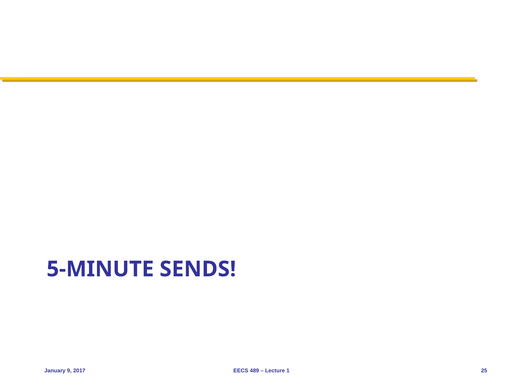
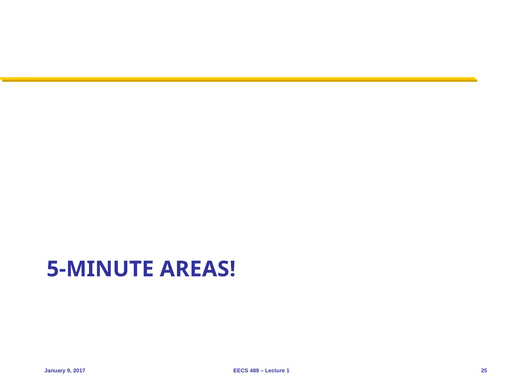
SENDS: SENDS -> AREAS (198, 269)
